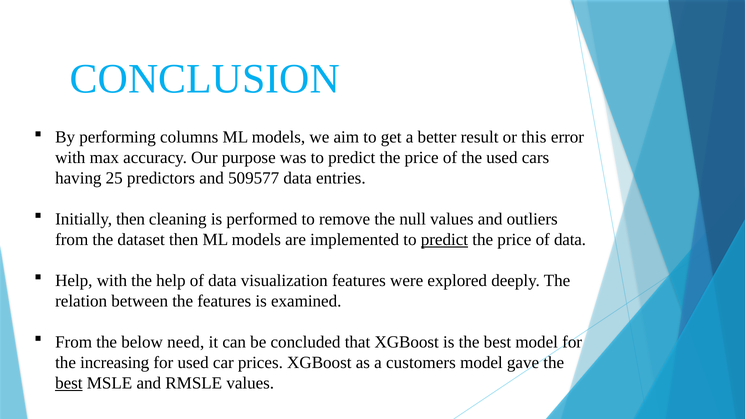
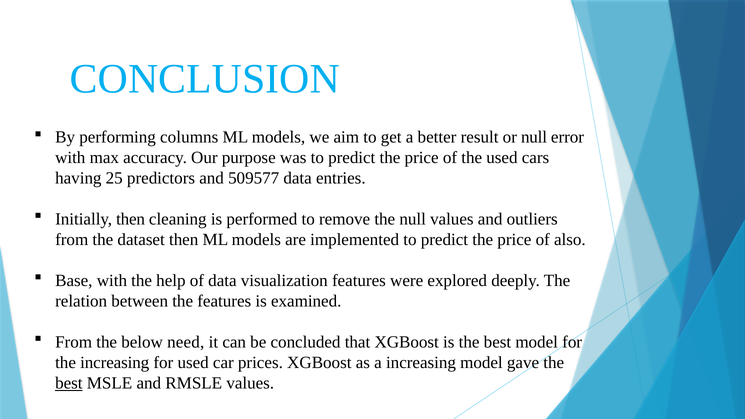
or this: this -> null (534, 137)
predict underline: present -> none (444, 240)
price of data: data -> also (570, 240)
Help: Help -> Base (74, 281)
a customers: customers -> increasing (421, 363)
